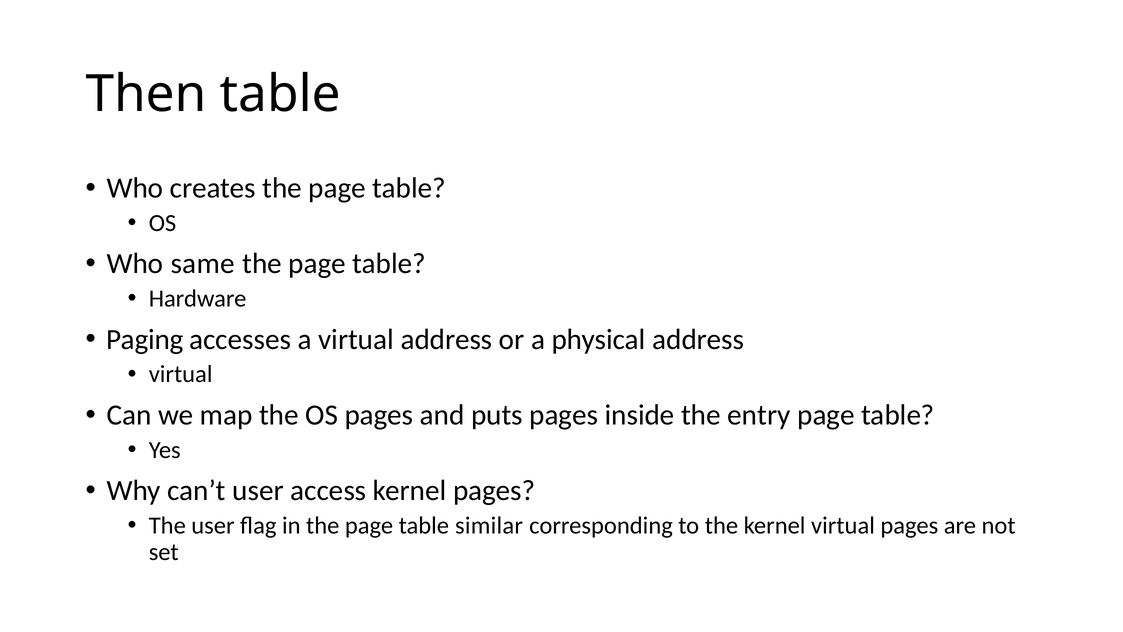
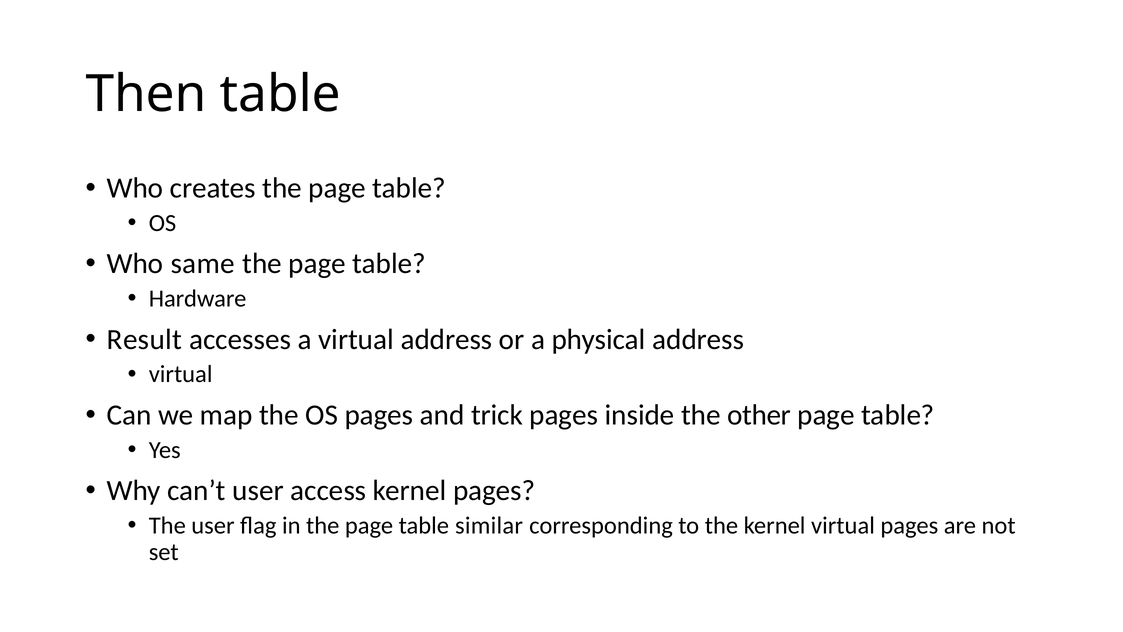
Paging: Paging -> Result (144, 339)
puts: puts -> trick (497, 415)
entry: entry -> other (759, 415)
